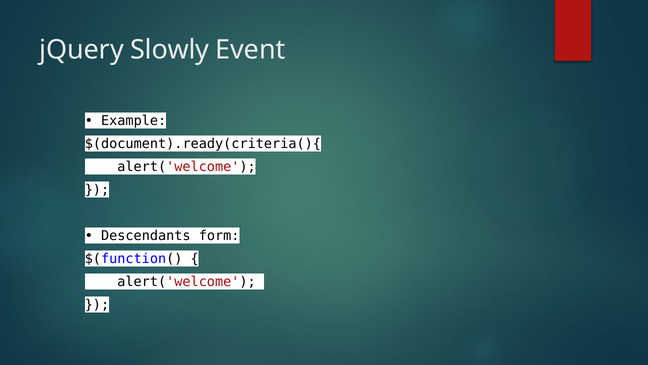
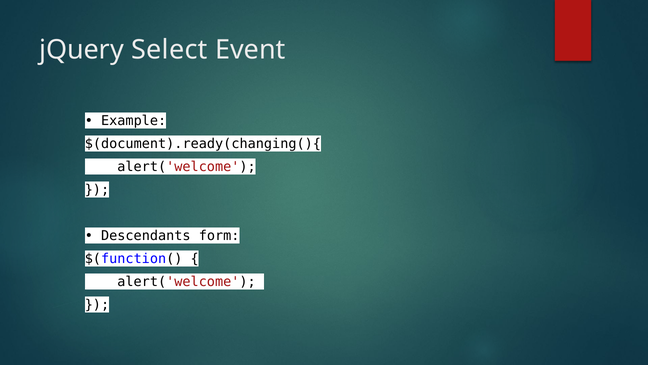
Slowly: Slowly -> Select (169, 50)
$(document).ready(criteria(){: $(document).ready(criteria(){ -> $(document).ready(changing(){ (203, 144)
